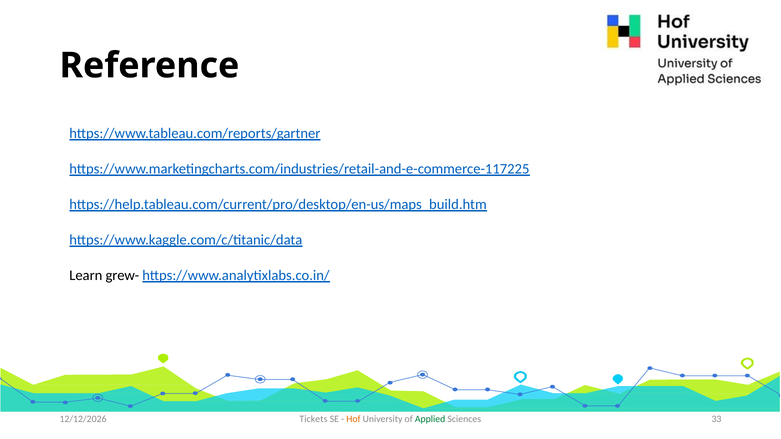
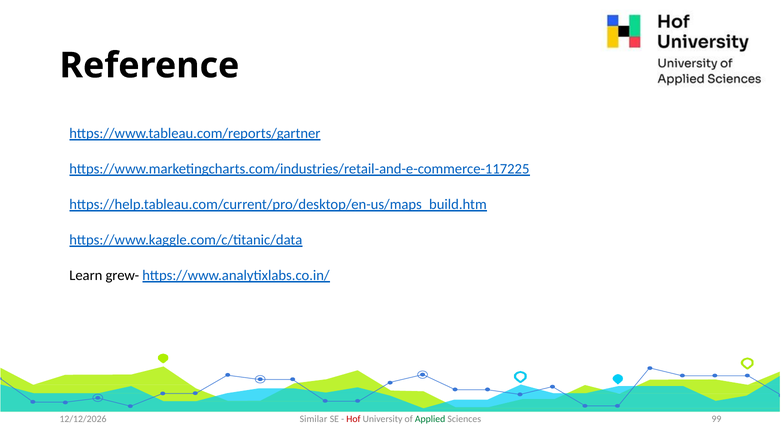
Tickets: Tickets -> Similar (313, 419)
Hof colour: orange -> red (353, 419)
33: 33 -> 99 (716, 419)
